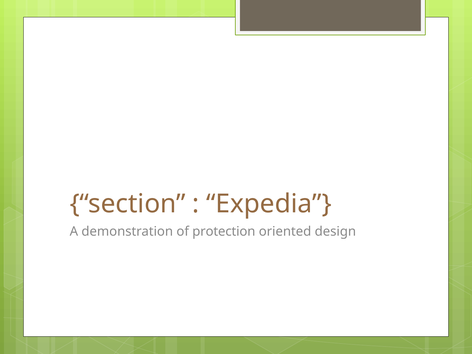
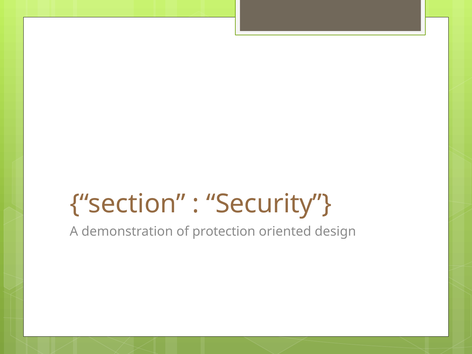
Expedia: Expedia -> Security (269, 204)
